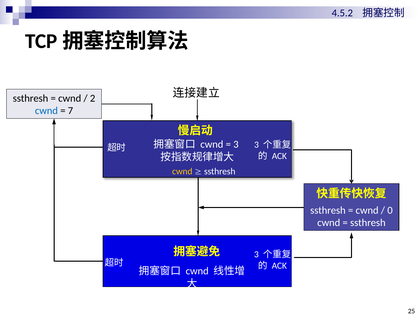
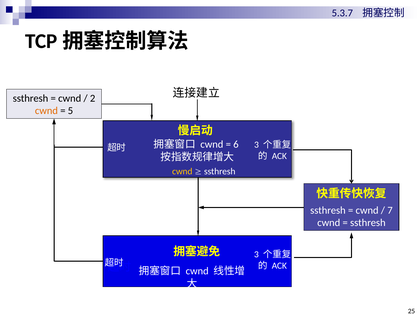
4.5.2: 4.5.2 -> 5.3.7 (342, 13)
cwnd colour: blue -> orange (46, 111)
7: 7 -> 5 (70, 111)
3: 3 -> 6 (236, 144)
0: 0 -> 7 (390, 210)
